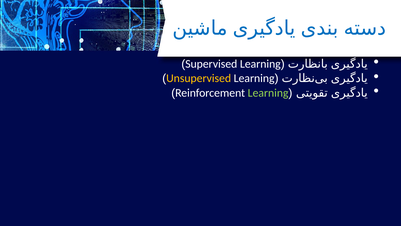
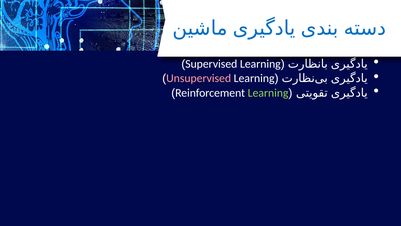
Unsupervised colour: yellow -> pink (199, 78)
